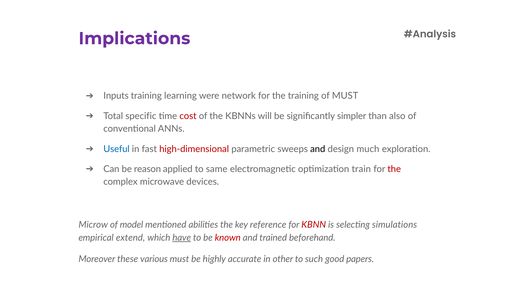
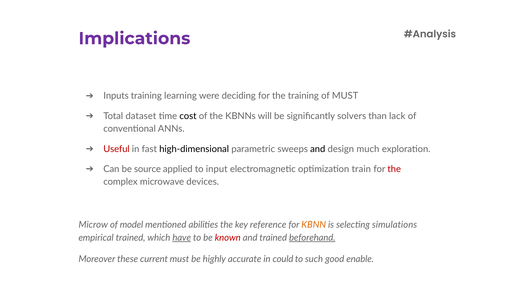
network: network -> deciding (239, 96)
specific: specific -> dataset (141, 116)
cost colour: red -> black (188, 116)
simpler: simpler -> solvers (352, 116)
also: also -> lack (397, 116)
Useful colour: blue -> red (116, 149)
high-dimensional colour: red -> black (194, 149)
reason: reason -> source (147, 169)
same: same -> input (217, 169)
KBNN colour: red -> orange (314, 225)
empirical extend: extend -> trained (131, 238)
beforehand underline: none -> present (312, 238)
various: various -> current (154, 259)
other: other -> could (283, 259)
papers: papers -> enable (360, 259)
